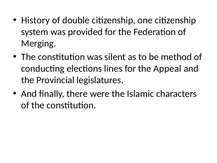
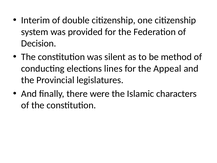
History: History -> Interim (36, 20)
Merging: Merging -> Decision (39, 43)
